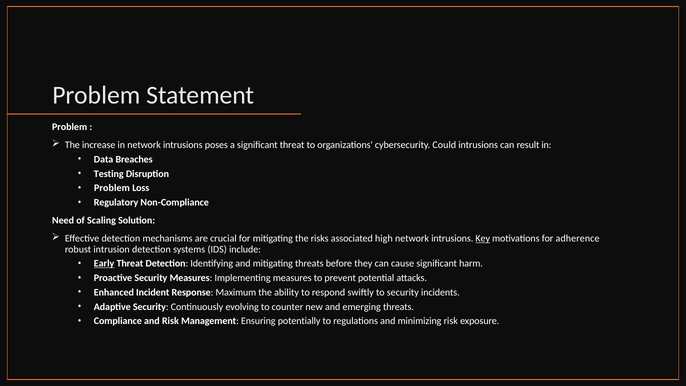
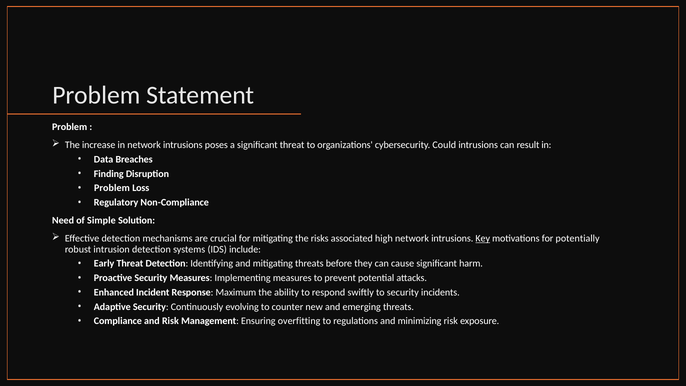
Testing: Testing -> Finding (109, 174)
Scaling: Scaling -> Simple (101, 220)
adherence: adherence -> potentially (578, 238)
Early underline: present -> none (104, 263)
potentially: potentially -> overfitting (299, 321)
